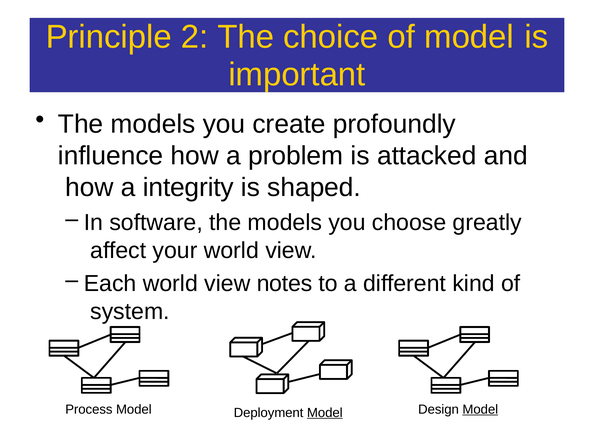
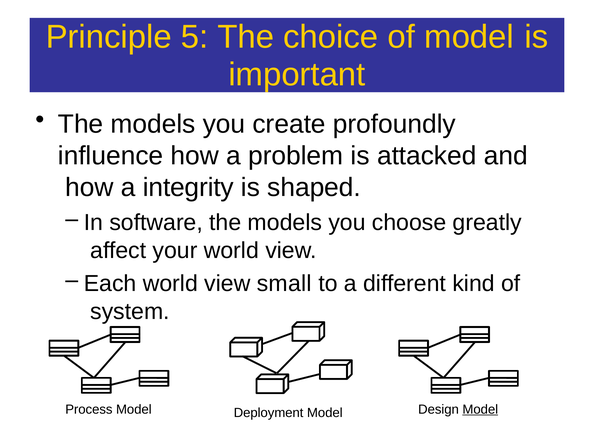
2: 2 -> 5 (195, 37)
notes: notes -> small (284, 283)
Model underline: present -> none (325, 412)
